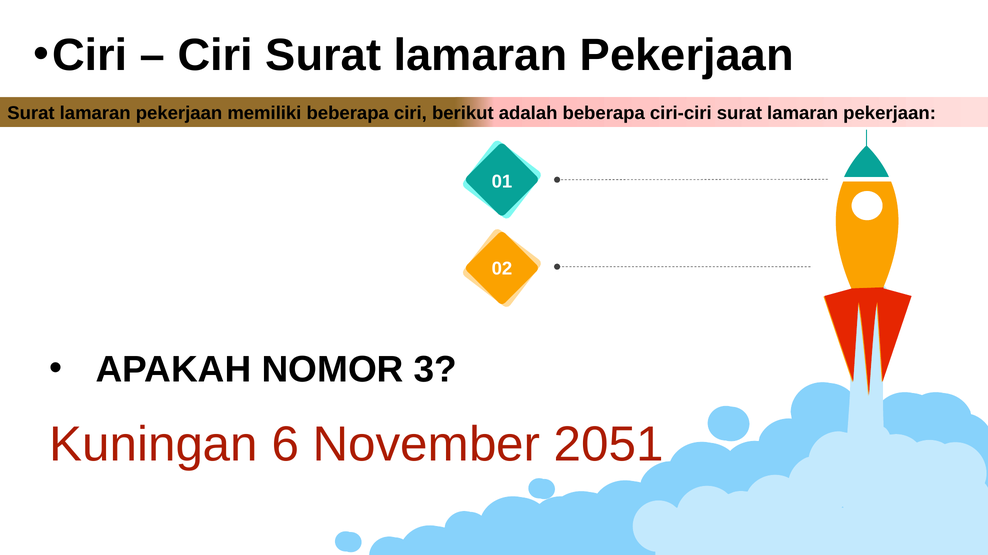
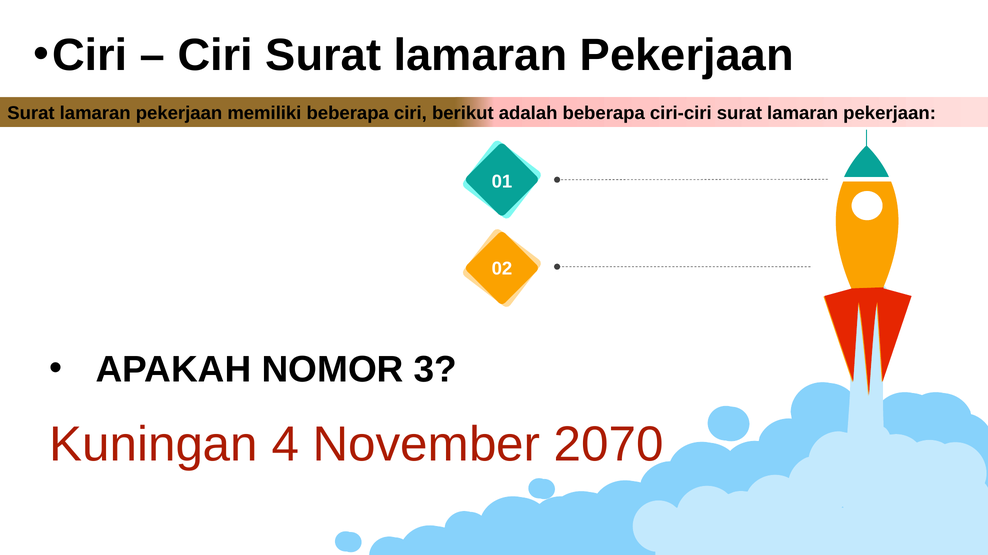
6: 6 -> 4 (285, 445)
2051: 2051 -> 2070 (609, 445)
